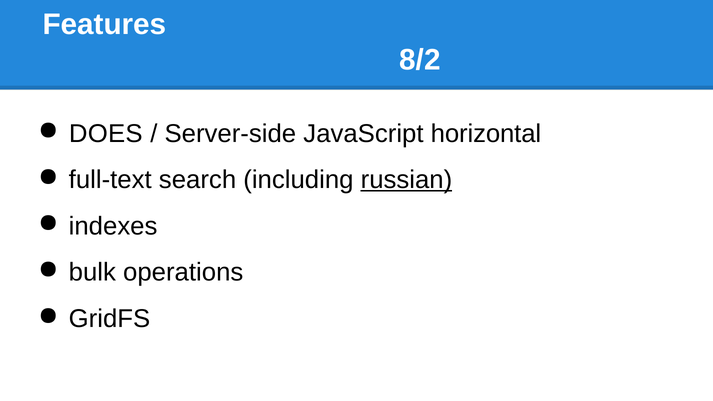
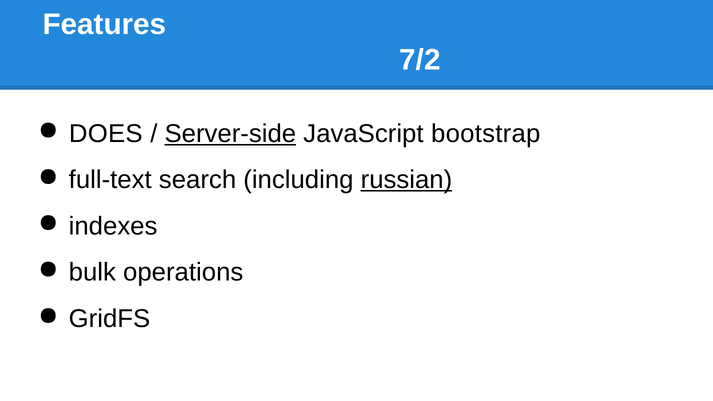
8/2: 8/2 -> 7/2 (420, 60)
Server-side underline: none -> present (230, 134)
horizontal: horizontal -> bootstrap (486, 134)
